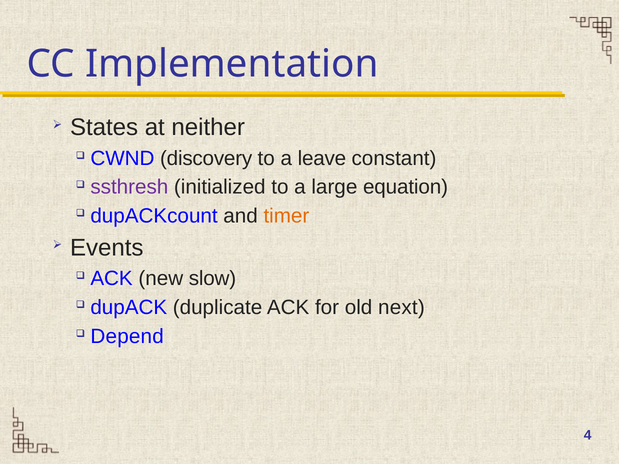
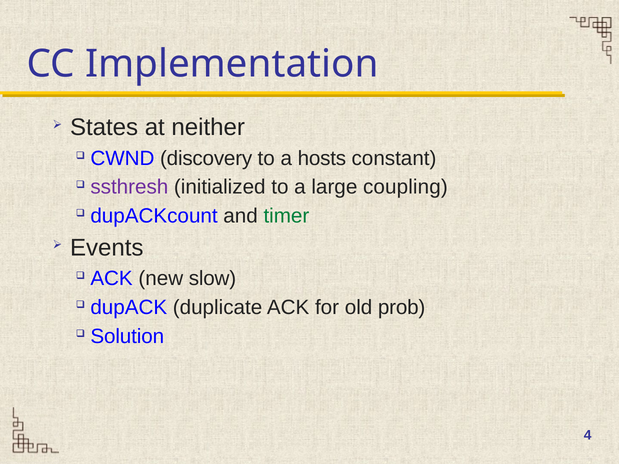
leave: leave -> hosts (322, 158)
equation: equation -> coupling (405, 187)
timer colour: orange -> green (286, 216)
next: next -> prob (402, 308)
Depend: Depend -> Solution (127, 336)
